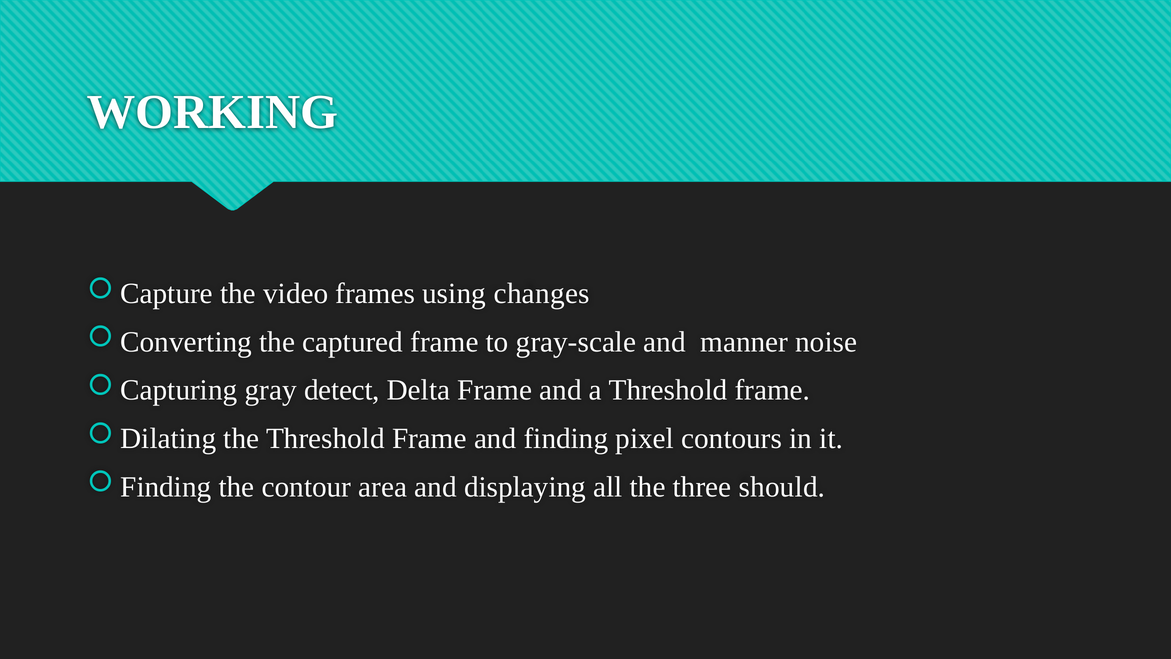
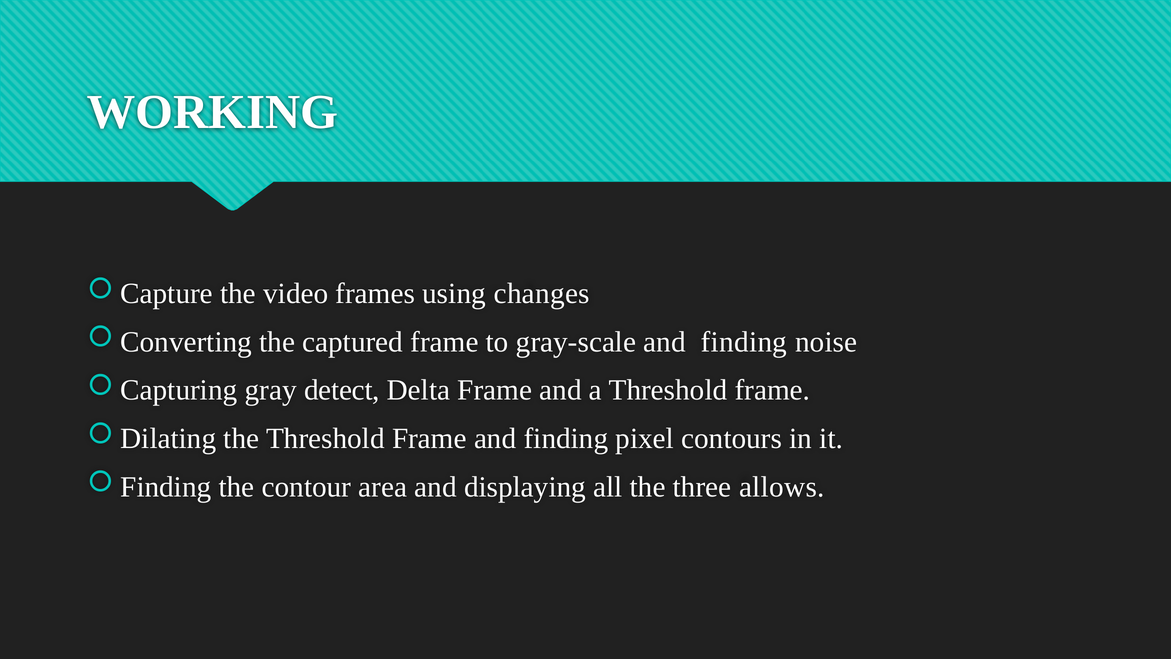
gray-scale and manner: manner -> finding (744, 342)
should: should -> allows (782, 487)
